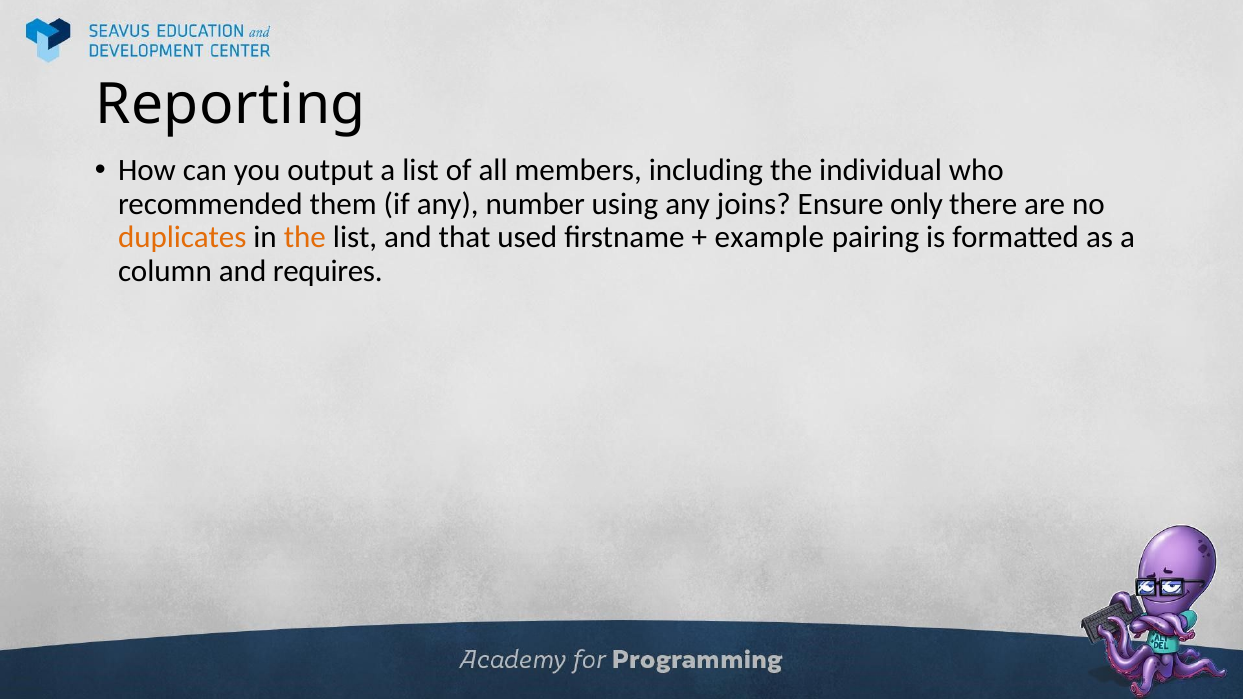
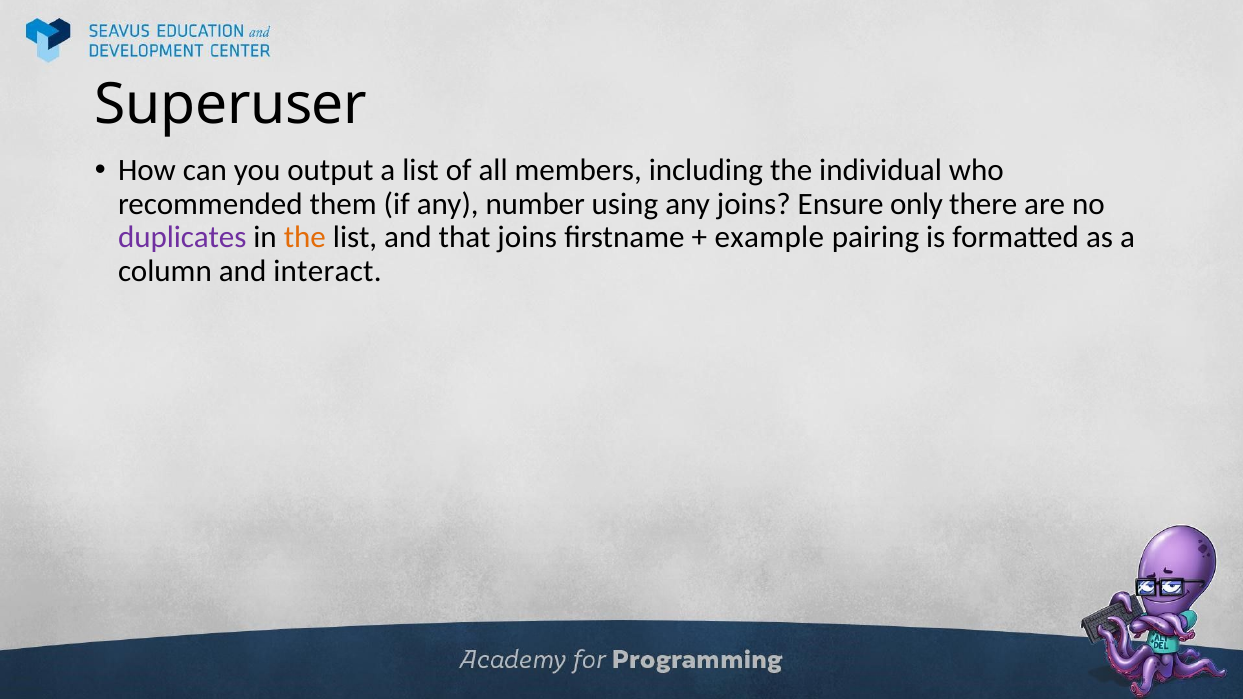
Reporting: Reporting -> Superuser (231, 105)
duplicates colour: orange -> purple (182, 238)
that used: used -> joins (527, 238)
requires: requires -> interact (327, 271)
